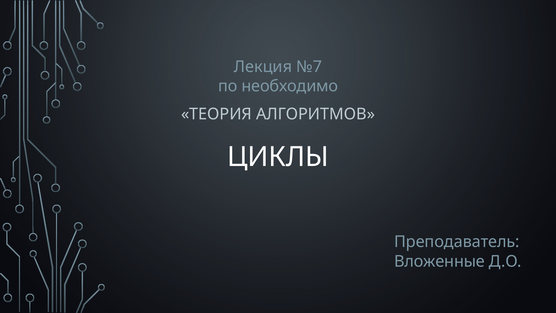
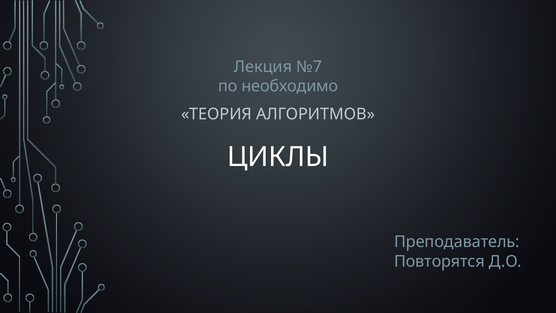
Вложенные: Вложенные -> Повторятся (439, 261)
